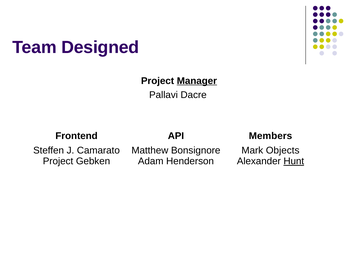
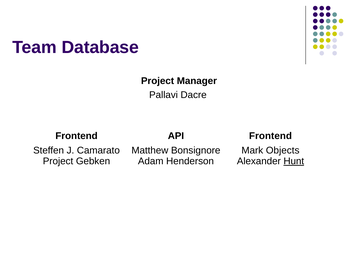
Designed: Designed -> Database (100, 47)
Manager underline: present -> none (197, 81)
API Members: Members -> Frontend (270, 136)
